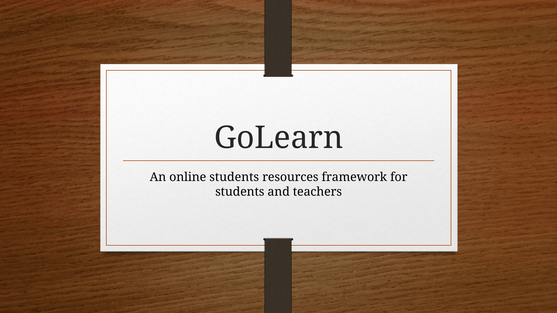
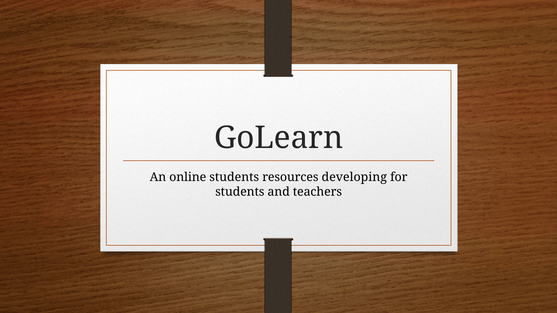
framework: framework -> developing (354, 177)
